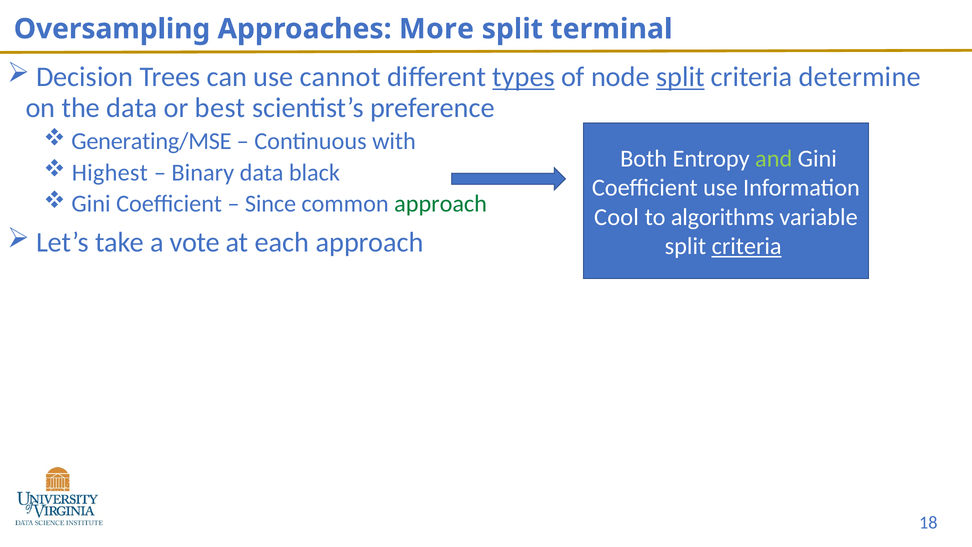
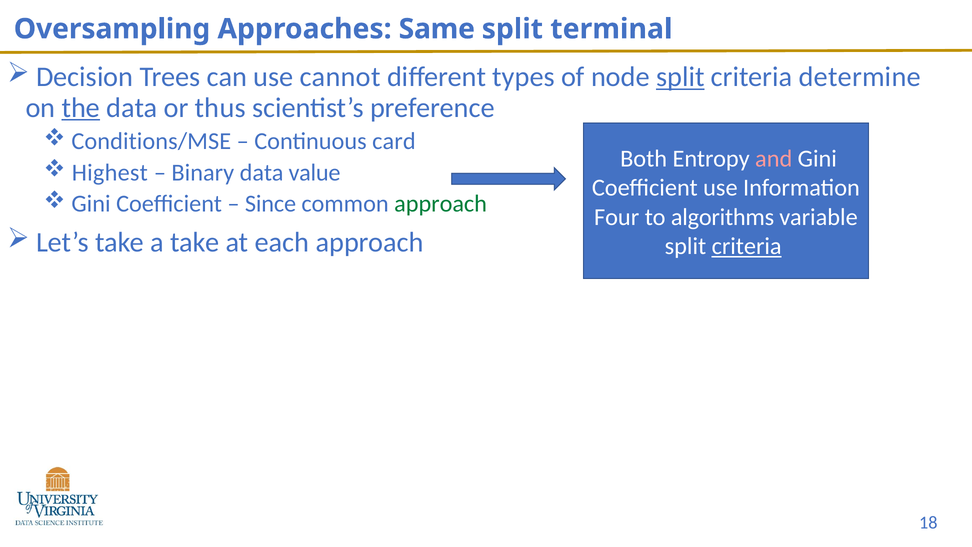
More: More -> Same (437, 29)
types underline: present -> none (524, 77)
the underline: none -> present (81, 108)
best: best -> thus (220, 108)
Generating/MSE: Generating/MSE -> Conditions/MSE (151, 141)
with: with -> card (394, 141)
and colour: light green -> pink (774, 159)
black: black -> value (315, 172)
Cool: Cool -> Four (617, 217)
a vote: vote -> take (195, 242)
